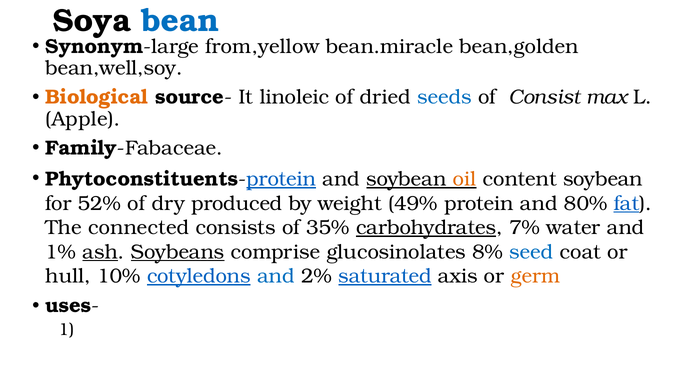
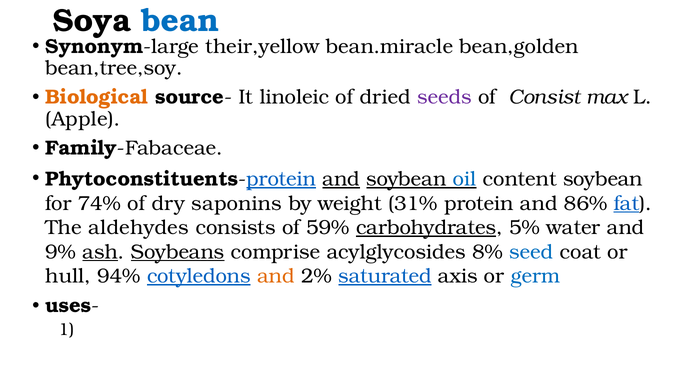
from,yellow: from,yellow -> their,yellow (262, 46)
bean,well,soy: bean,well,soy -> bean,tree,soy (114, 68)
seeds colour: blue -> purple (444, 97)
and underline: none -> present (341, 179)
oil colour: orange -> blue (465, 179)
52%: 52% -> 74% (99, 203)
produced: produced -> saponins (237, 203)
49%: 49% -> 31% (413, 203)
80%: 80% -> 86% (586, 203)
connected: connected -> aldehydes (139, 227)
35%: 35% -> 59% (328, 227)
7%: 7% -> 5% (524, 227)
1%: 1% -> 9% (61, 252)
glucosinolates: glucosinolates -> acylglycosides (396, 252)
10%: 10% -> 94% (119, 276)
and colour: blue -> orange (276, 276)
germ colour: orange -> blue (535, 276)
